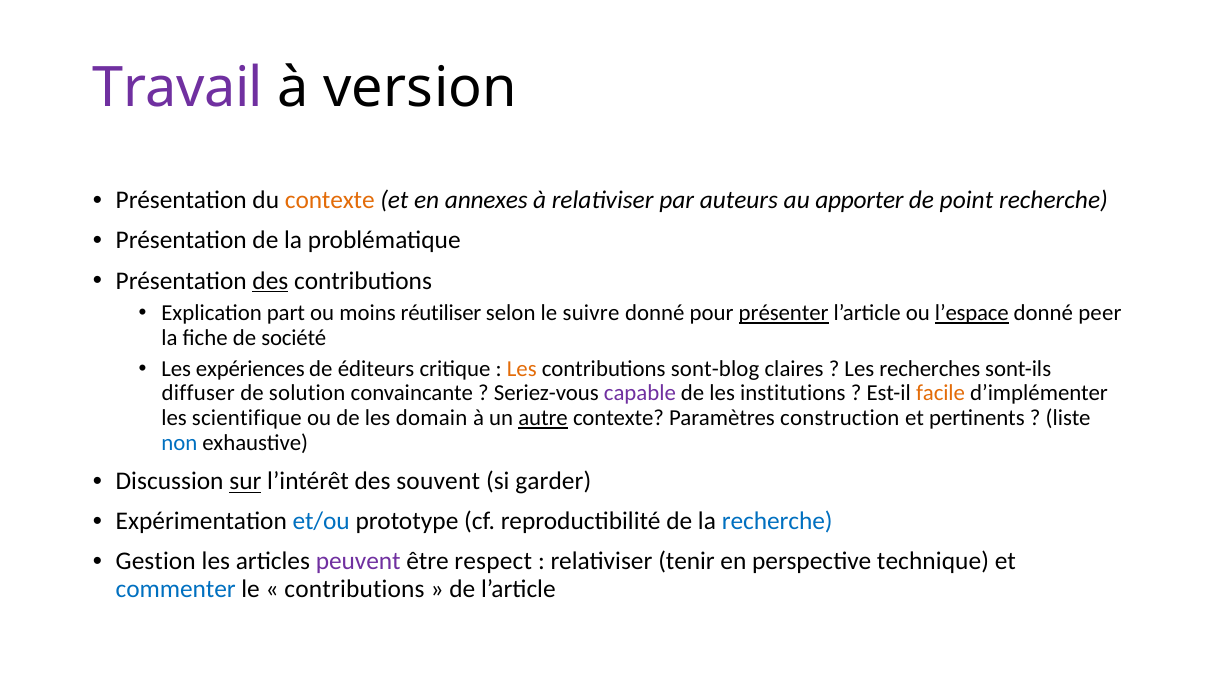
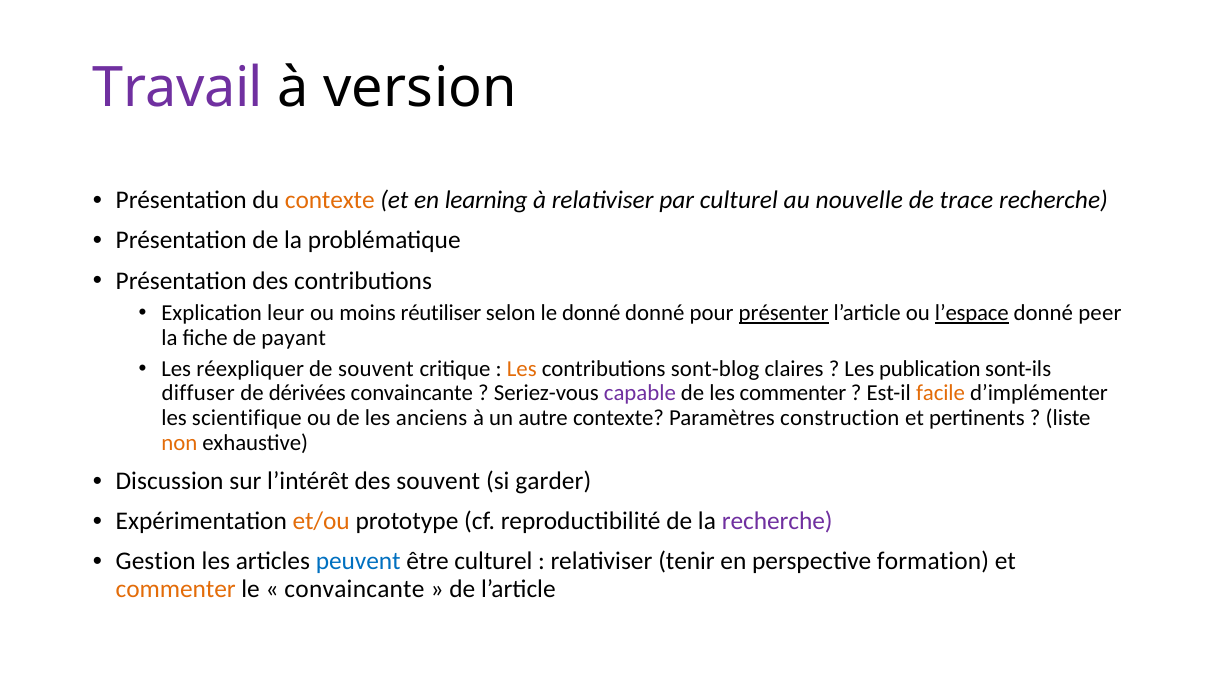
annexes: annexes -> learning (486, 201)
par auteurs: auteurs -> culturel (739, 201)
apporter: apporter -> nouvelle (859, 201)
point: point -> trace (966, 201)
des underline: present -> none (270, 281)
part: part -> leur (286, 313)
le suivre: suivre -> donné (591, 313)
société: société -> payant (294, 338)
expériences: expériences -> réexpliquer (250, 369)
de éditeurs: éditeurs -> souvent (376, 369)
recherches: recherches -> publication (930, 369)
solution: solution -> dérivées (307, 393)
les institutions: institutions -> commenter (793, 393)
domain: domain -> anciens (432, 418)
autre underline: present -> none (543, 418)
non colour: blue -> orange (179, 443)
sur underline: present -> none (245, 481)
et/ou colour: blue -> orange (321, 522)
recherche colour: blue -> purple (777, 522)
peuvent colour: purple -> blue (358, 562)
être respect: respect -> culturel (493, 562)
technique: technique -> formation (933, 562)
commenter colour: blue -> orange (176, 589)
contributions: contributions -> convaincante (355, 589)
